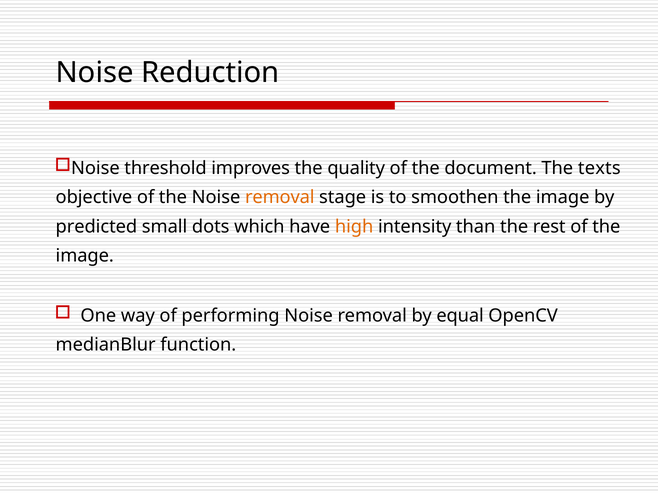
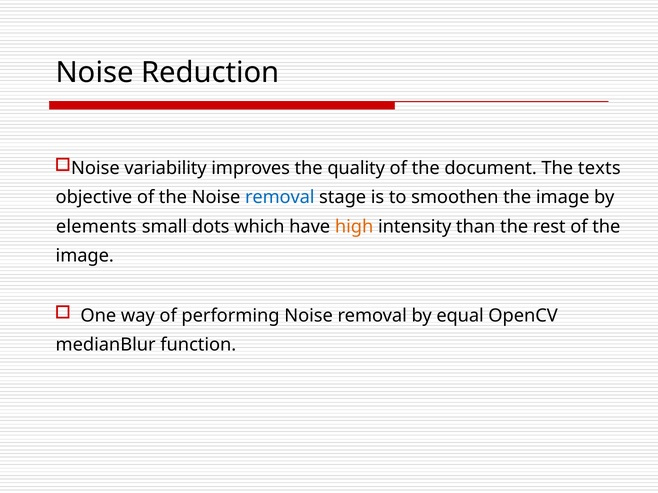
threshold: threshold -> variability (166, 168)
removal colour: orange -> blue (280, 198)
predicted: predicted -> elements (96, 227)
